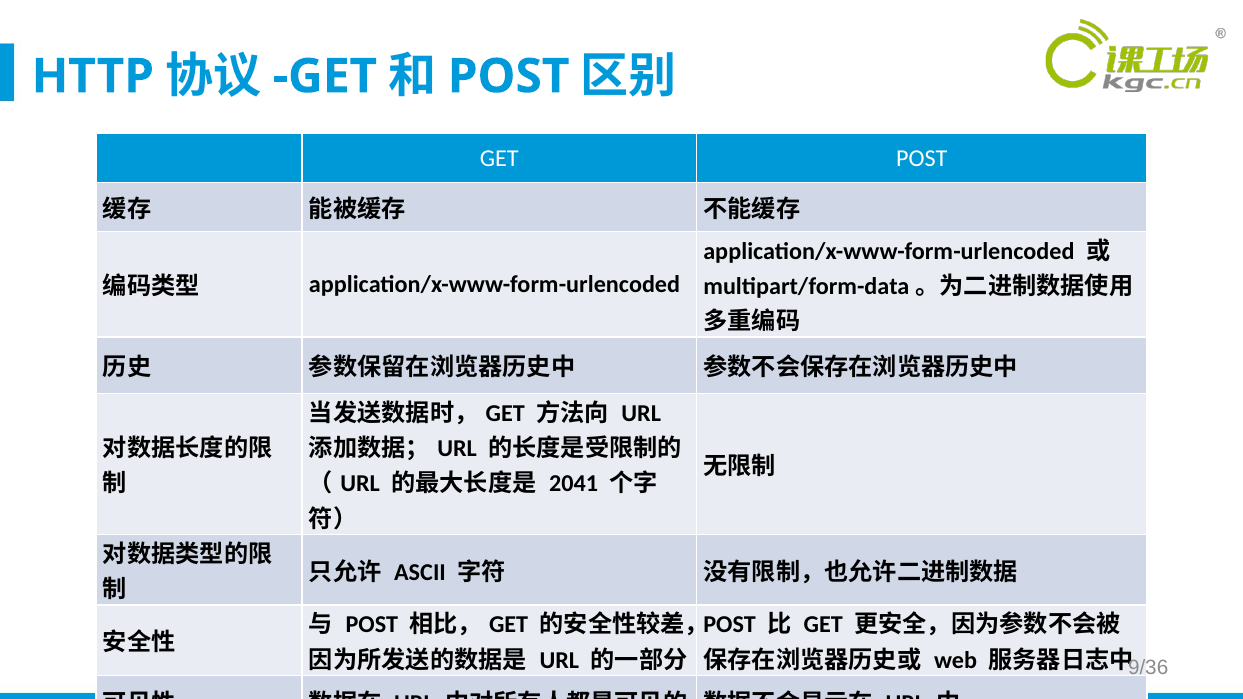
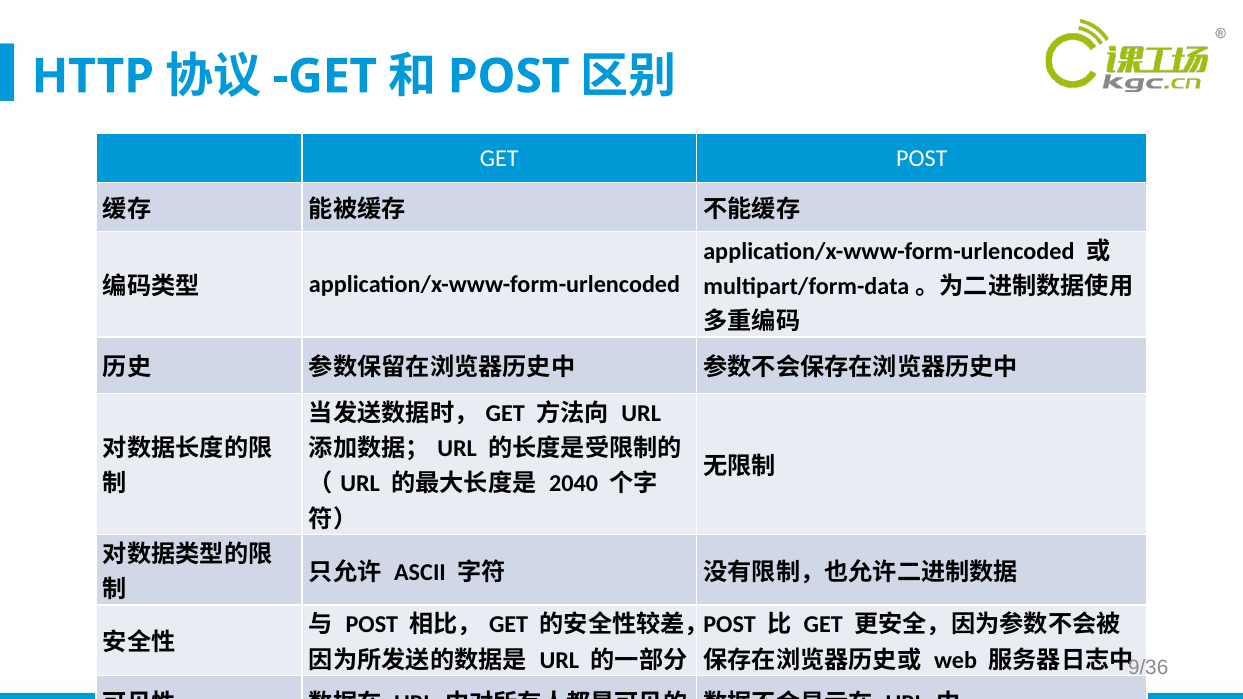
2041: 2041 -> 2040 (574, 484)
